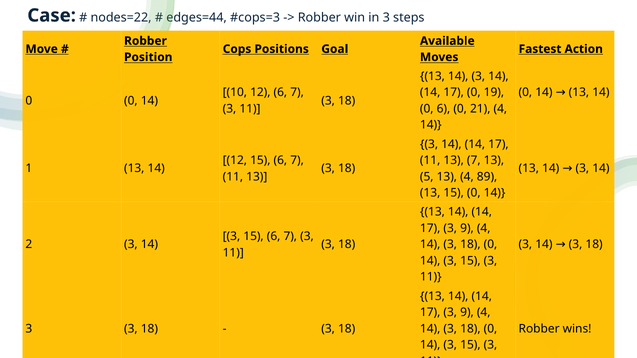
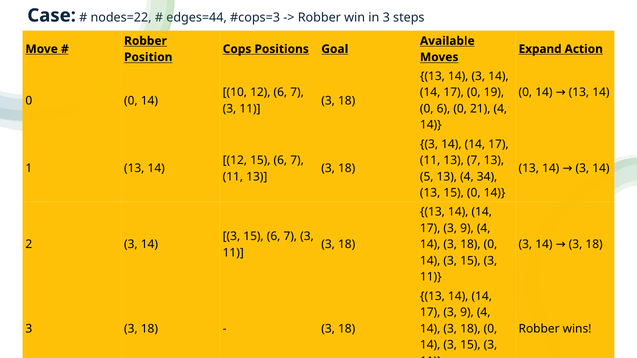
Fastest: Fastest -> Expand (540, 49)
89: 89 -> 34 (487, 177)
